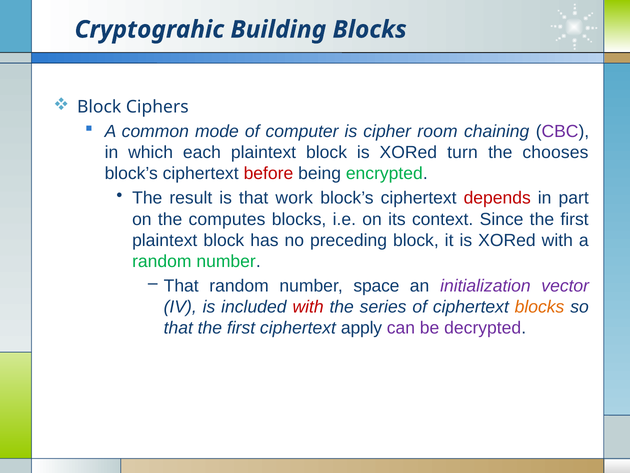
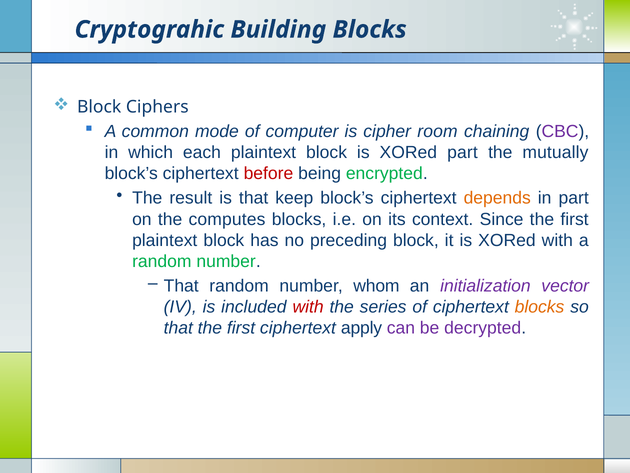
XORed turn: turn -> part (463, 152)
chooses: chooses -> mutually (555, 152)
work: work -> keep (294, 198)
depends colour: red -> orange (497, 198)
space: space -> whom (376, 286)
